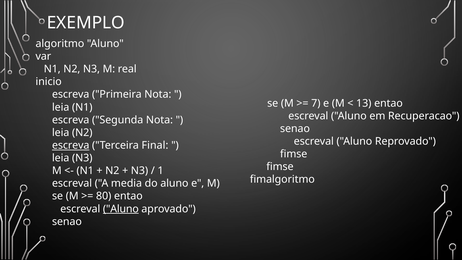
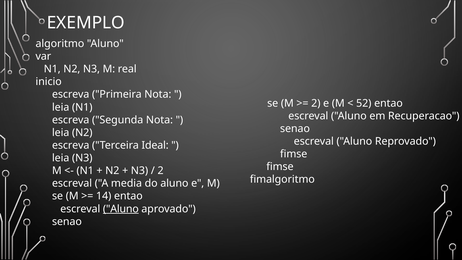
7: 7 -> 2 (316, 103)
13: 13 -> 52 (364, 103)
escreva underline: present -> none (71, 145)
Final: Final -> Ideal (155, 145)
1: 1 -> 2 (161, 171)
80: 80 -> 14 (104, 196)
